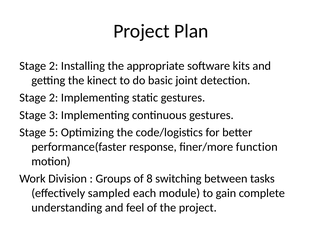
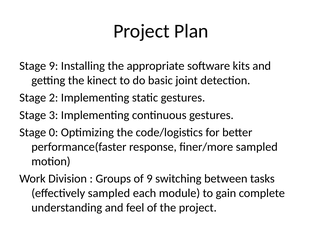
2: 2 -> 9 (54, 66)
5: 5 -> 0 (54, 133)
finer/more function: function -> sampled (257, 147)
of 8: 8 -> 9 (149, 179)
